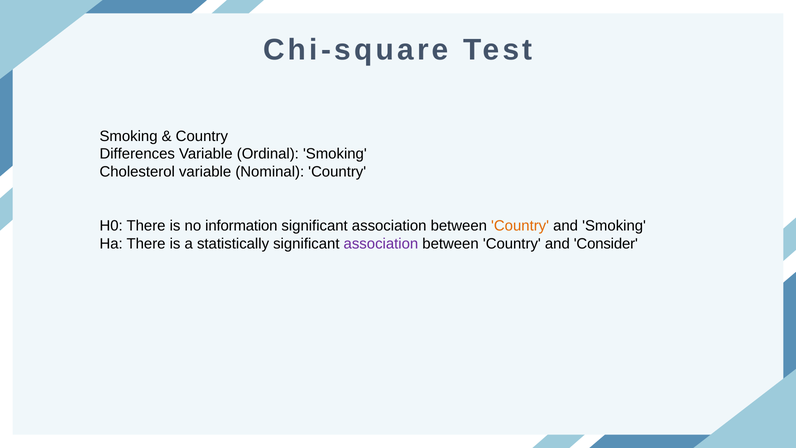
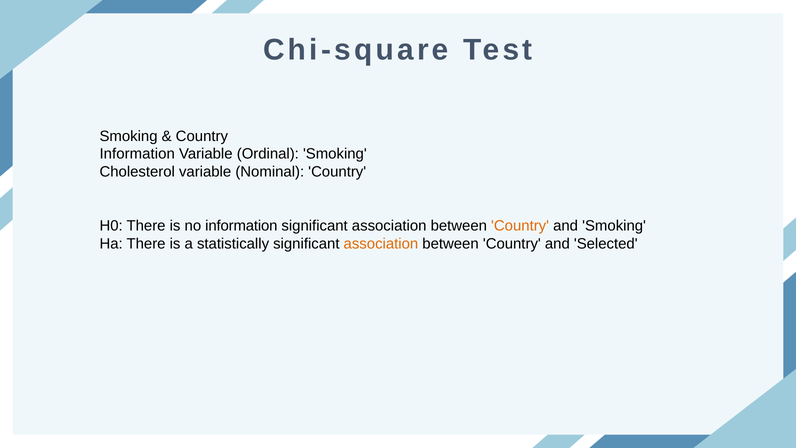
Differences: Differences -> Information (137, 154)
association colour: purple -> orange (381, 244)
Consider: Consider -> Selected (606, 244)
